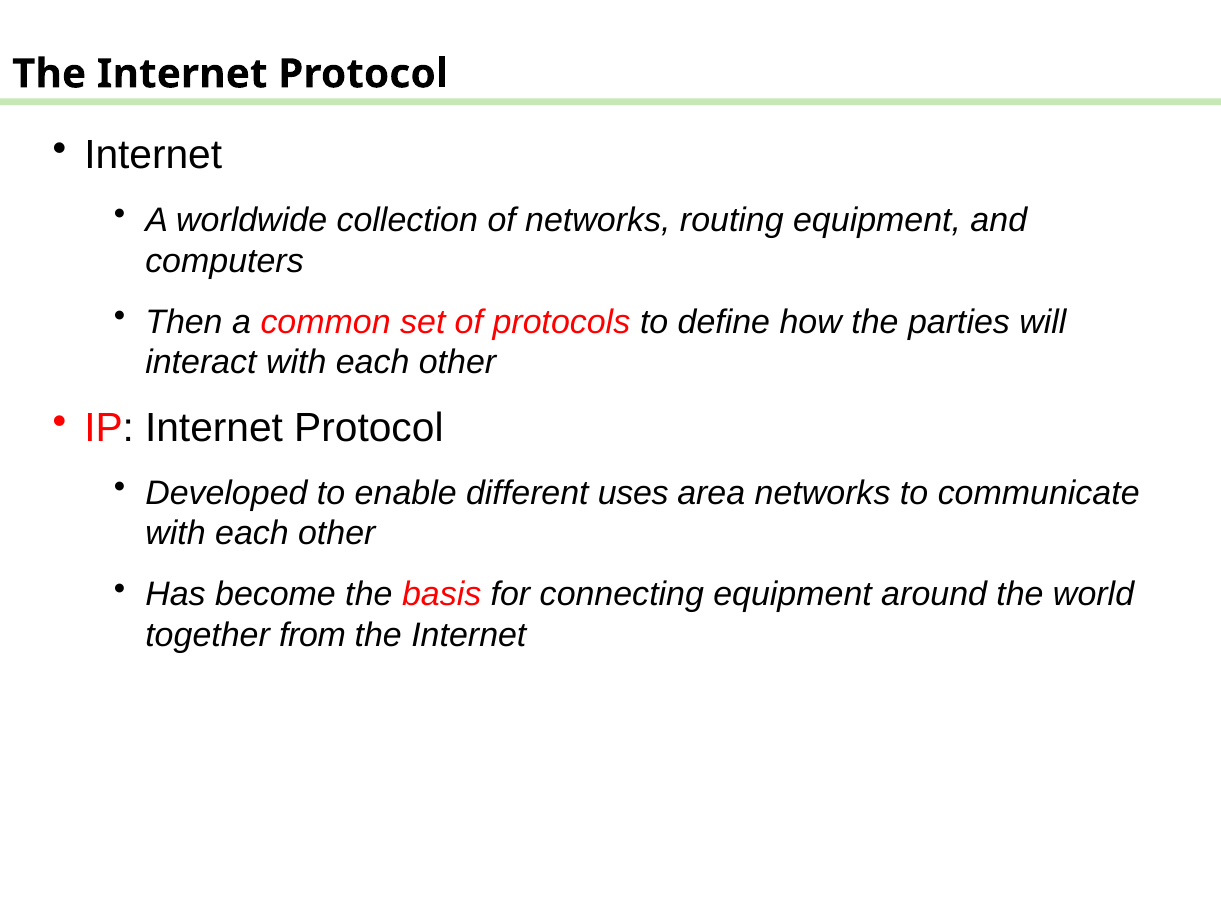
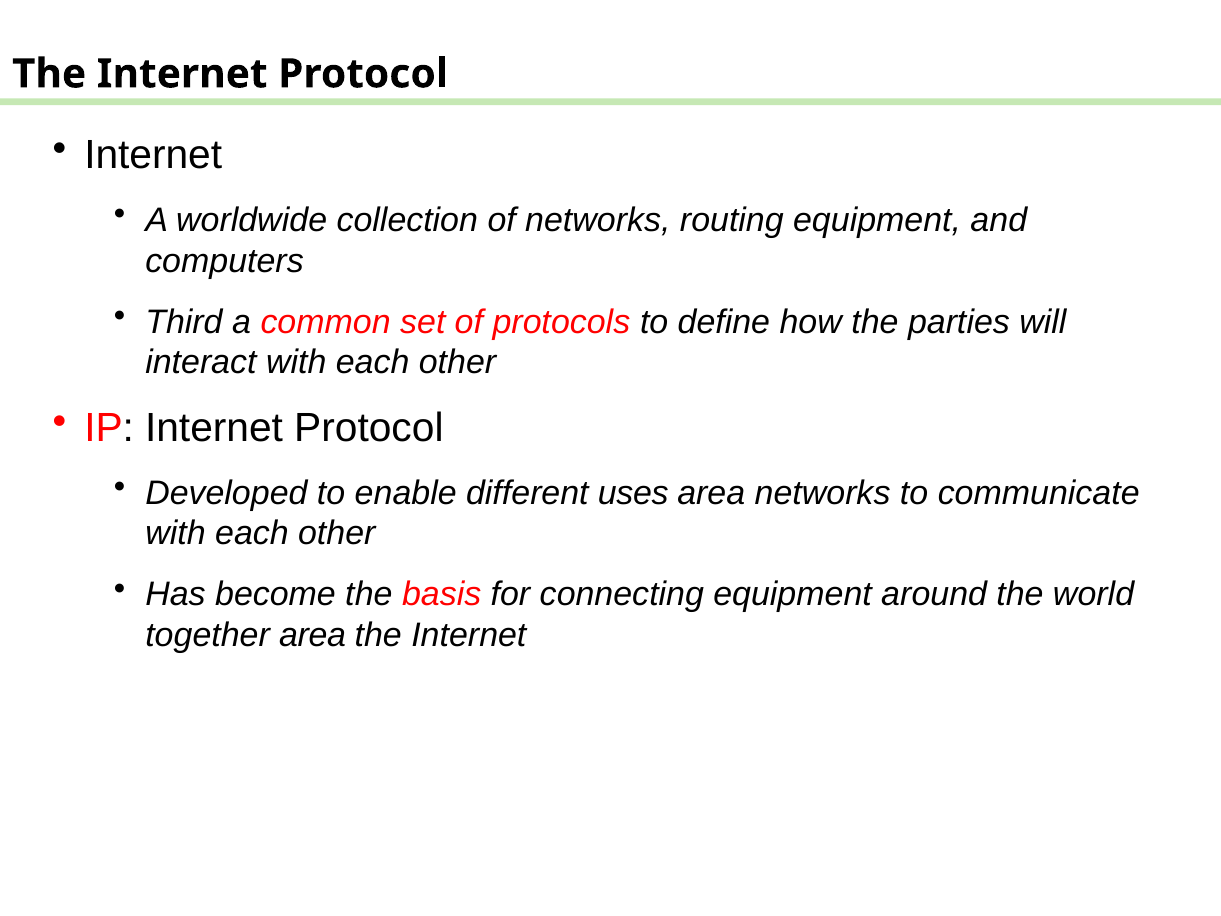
Then: Then -> Third (184, 322)
together from: from -> area (312, 635)
